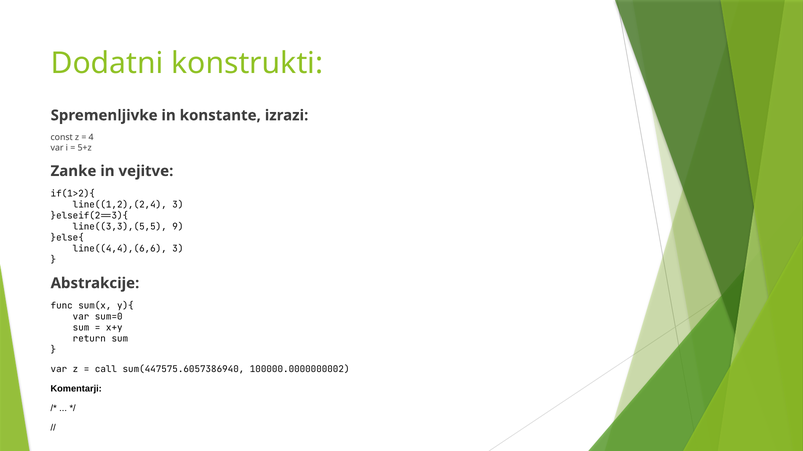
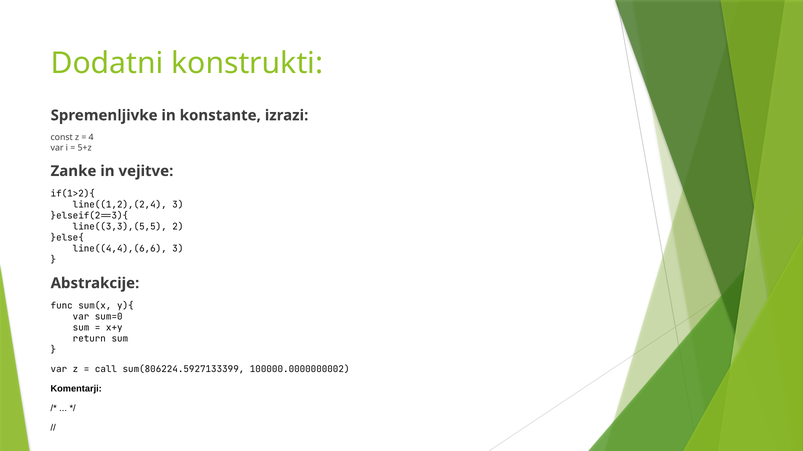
9: 9 -> 2 (178, 227)
sum(447575.6057386940: sum(447575.6057386940 -> sum(806224.5927133399 (183, 370)
